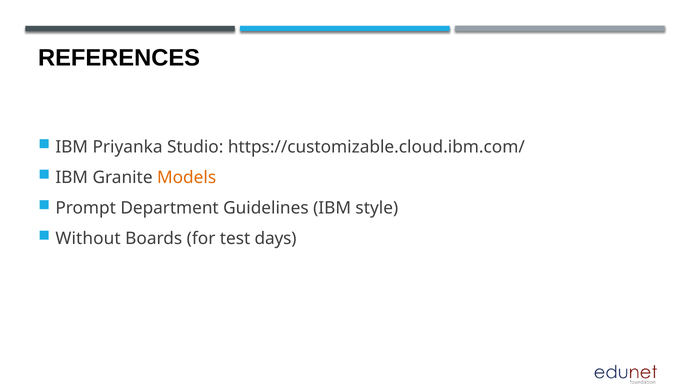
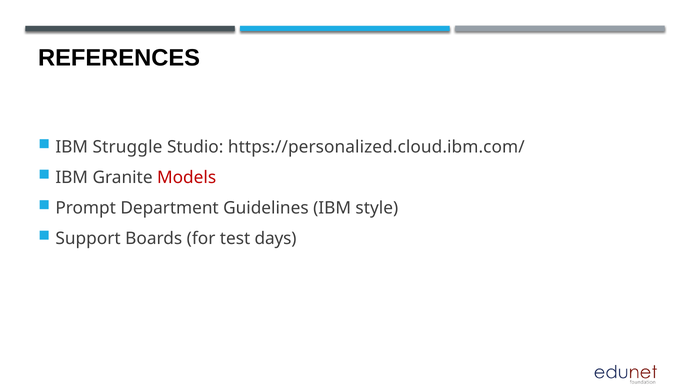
Priyanka: Priyanka -> Struggle (127, 147)
https://customizable.cloud.ibm.com/: https://customizable.cloud.ibm.com/ -> https://personalized.cloud.ibm.com/ (376, 147)
Models colour: orange -> red (187, 178)
Without: Without -> Support (88, 239)
